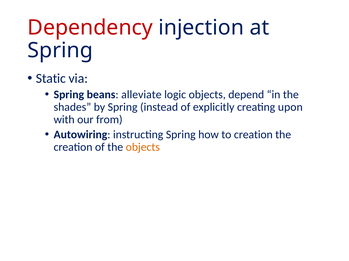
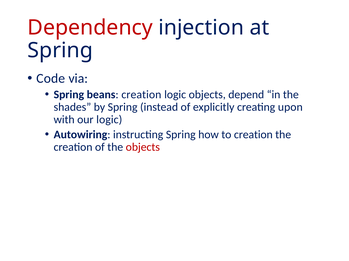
Static: Static -> Code (51, 79)
beans alleviate: alleviate -> creation (141, 95)
our from: from -> logic (109, 120)
objects colour: orange -> red (143, 147)
